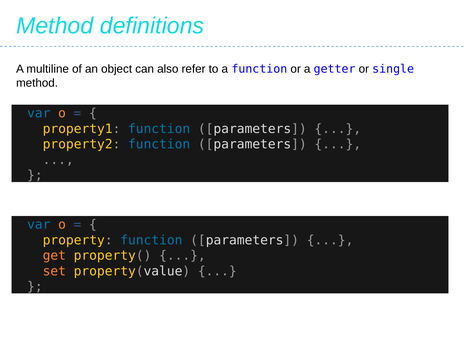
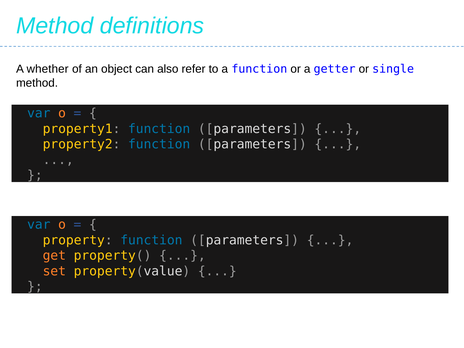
multiline: multiline -> whether (48, 69)
